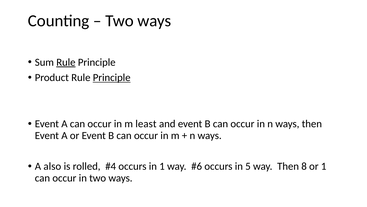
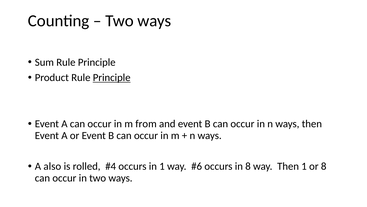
Rule underline: present -> none (66, 62)
least: least -> from (146, 124)
in 5: 5 -> 8 (248, 166)
Then 8: 8 -> 1 (304, 166)
or 1: 1 -> 8 (324, 166)
